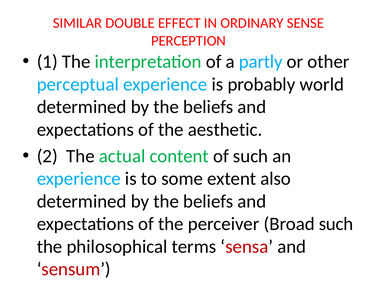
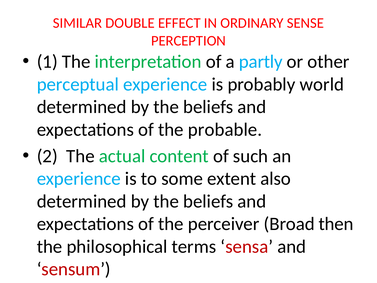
aesthetic: aesthetic -> probable (225, 129)
Broad such: such -> then (336, 224)
